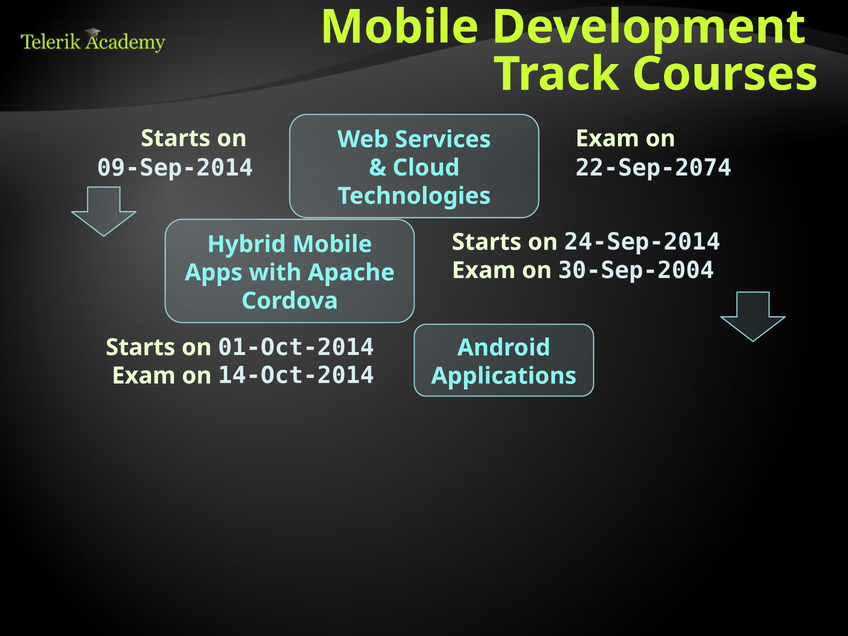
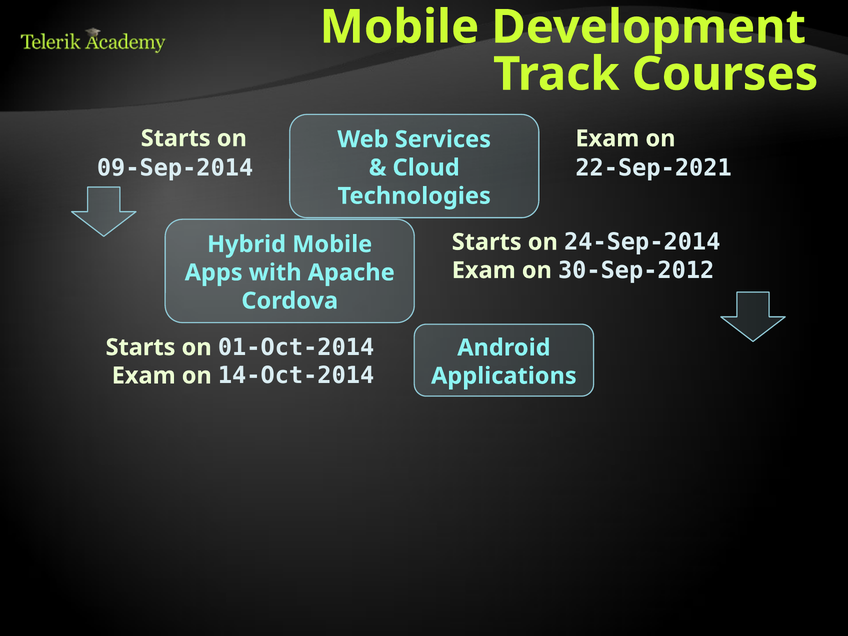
22-Sep-2074: 22-Sep-2074 -> 22-Sep-2021 (654, 168)
30-Sep-2004: 30-Sep-2004 -> 30-Sep-2012 (636, 270)
